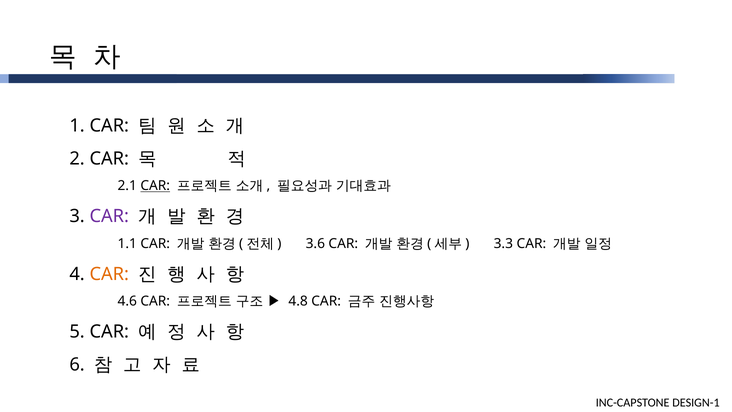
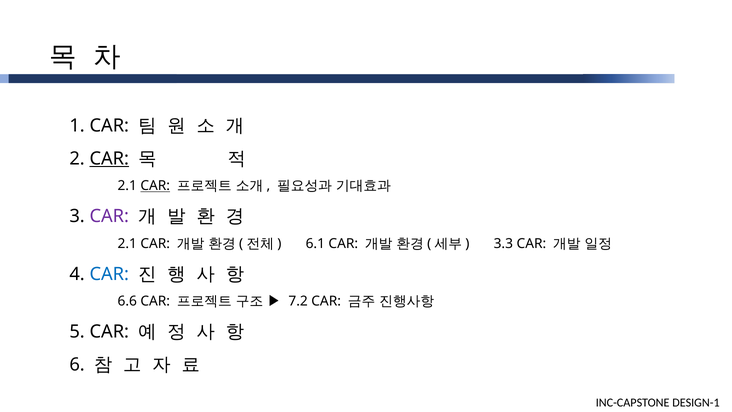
CAR underline: none -> present (109, 159)
1.1: 1.1 -> 2.1 (127, 243)
3.6: 3.6 -> 6.1 (315, 243)
CAR colour: orange -> blue (109, 274)
4.6: 4.6 -> 6.6 (127, 301)
4.8: 4.8 -> 7.2 (298, 301)
